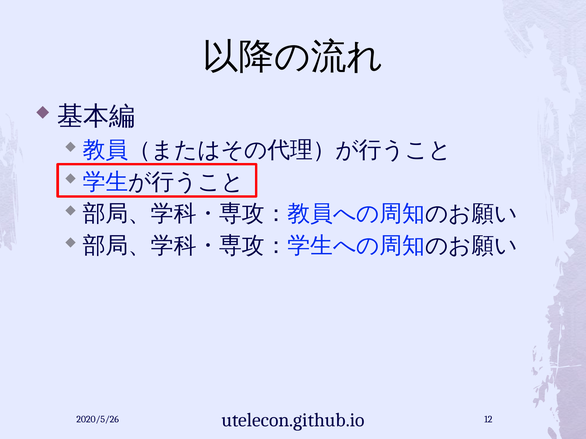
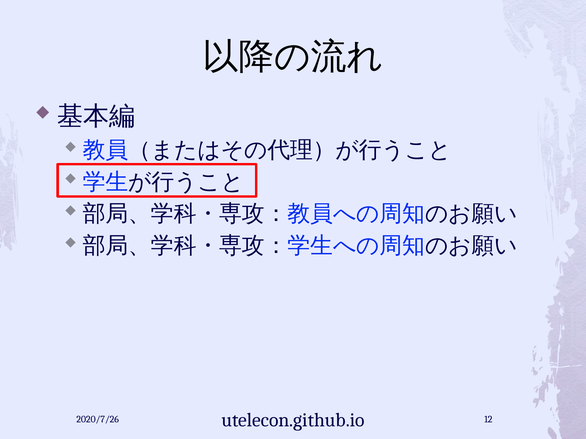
2020/5/26: 2020/5/26 -> 2020/7/26 (98, 420)
